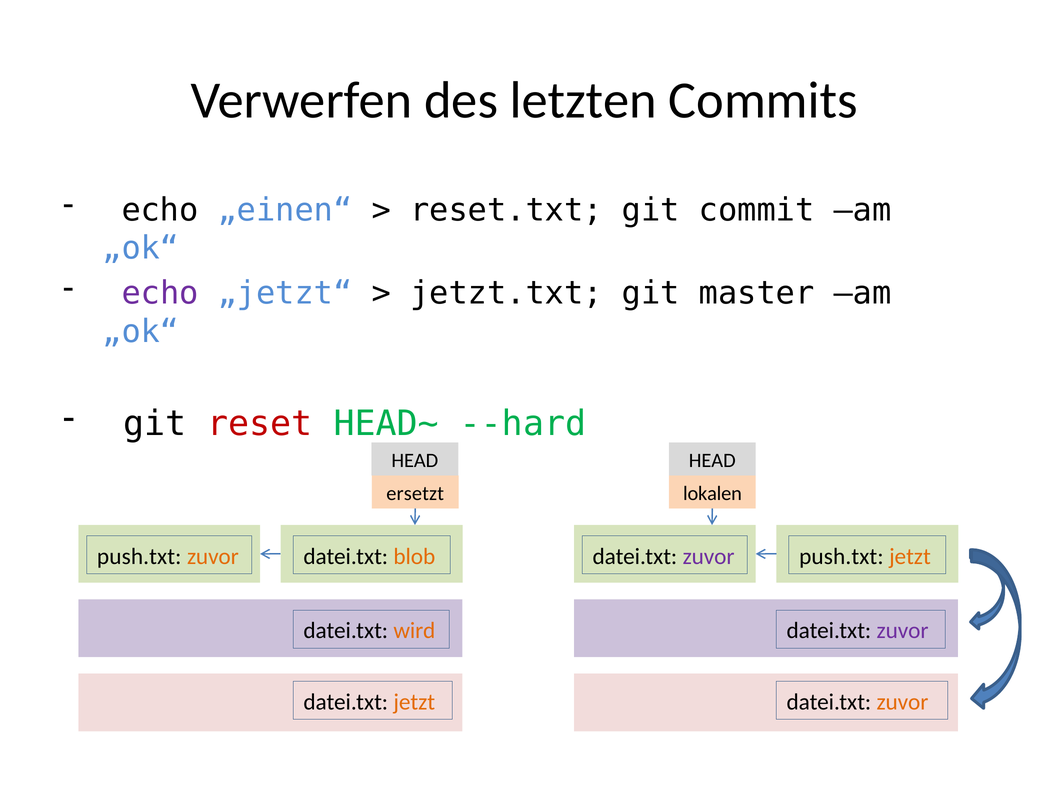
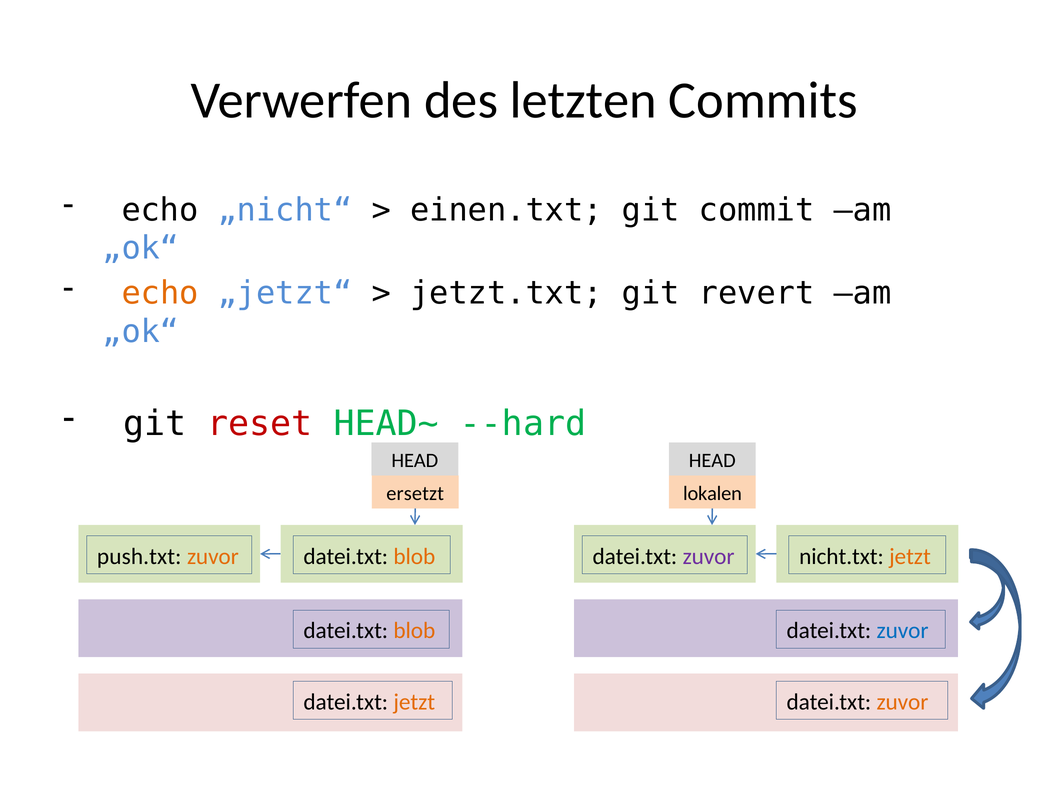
„einen“: „einen“ -> „nicht“ (285, 210)
reset.txt: reset.txt -> einen.txt (506, 210)
echo colour: purple -> orange (160, 293)
master: master -> revert (757, 293)
push.txt: push.txt -> nicht.txt (841, 557)
wird: wird -> blob (414, 631)
zuvor colour: purple -> blue (903, 631)
